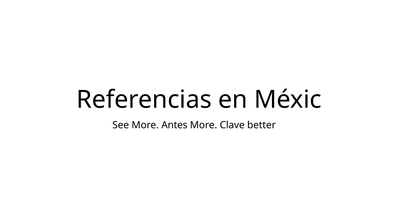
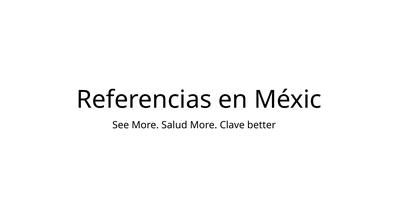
Antes: Antes -> Salud (174, 125)
